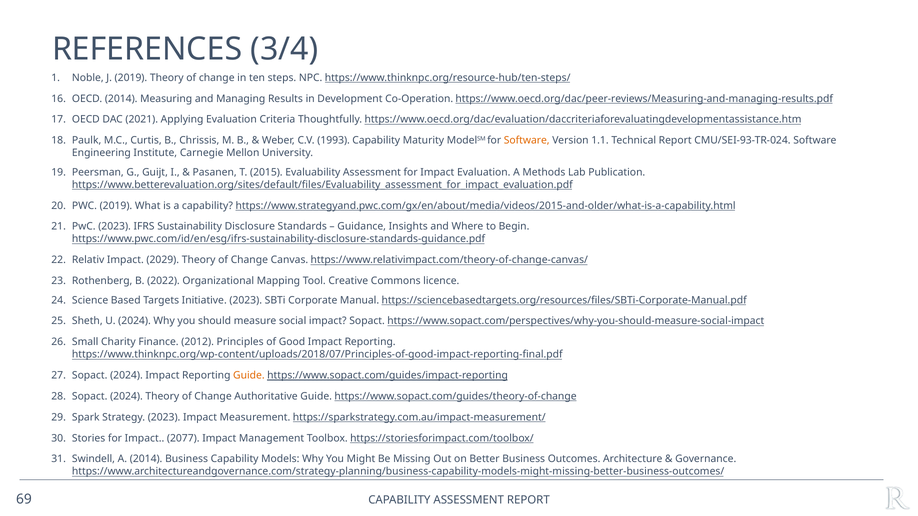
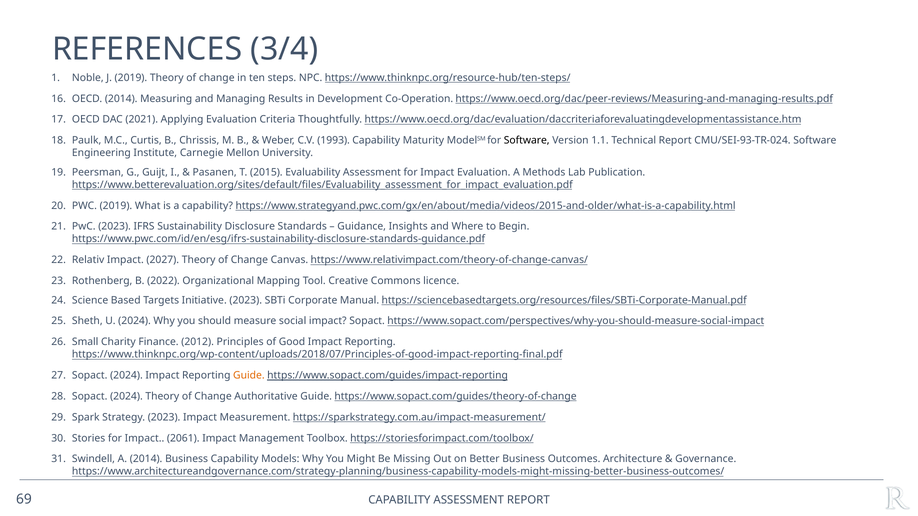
Software colour: orange -> black (527, 141)
2029: 2029 -> 2027 (163, 260)
2077: 2077 -> 2061 (183, 438)
